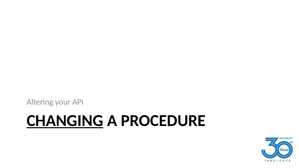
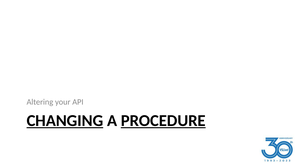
PROCEDURE underline: none -> present (163, 121)
